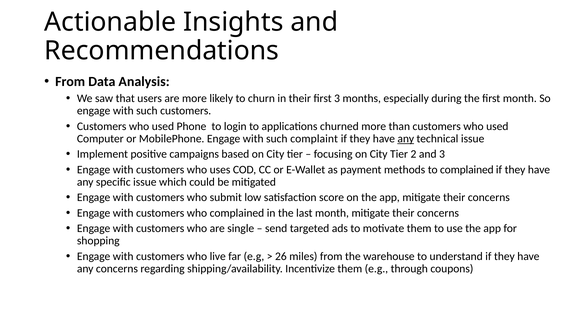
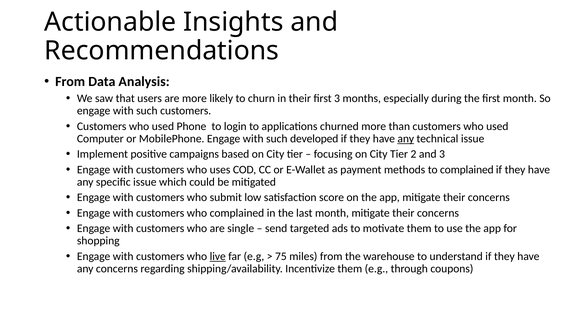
complaint: complaint -> developed (314, 139)
live underline: none -> present (218, 256)
26: 26 -> 75 (281, 256)
